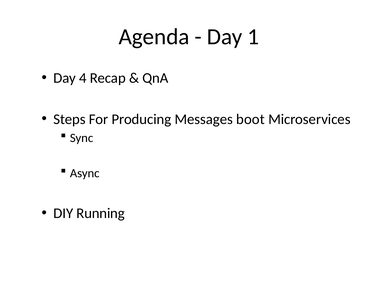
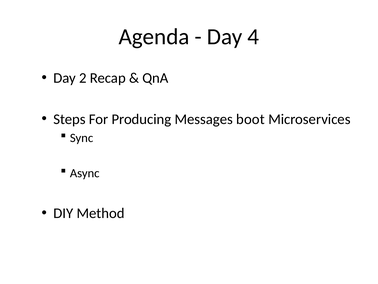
1: 1 -> 4 (253, 37)
4: 4 -> 2 (83, 78)
Running: Running -> Method (101, 213)
